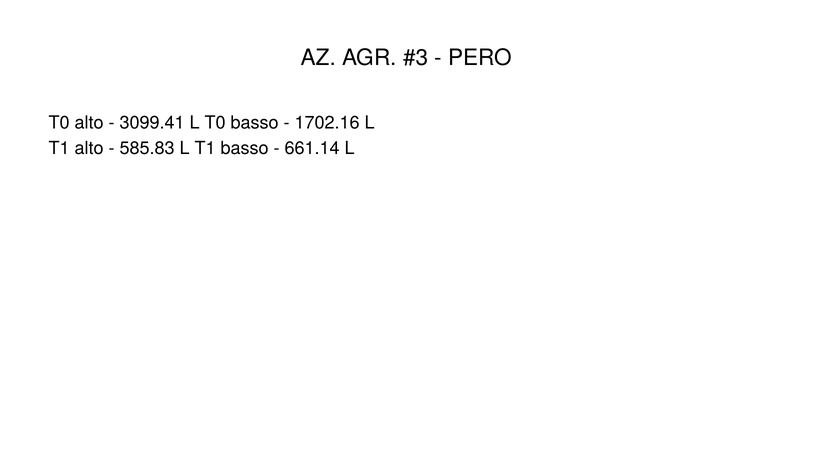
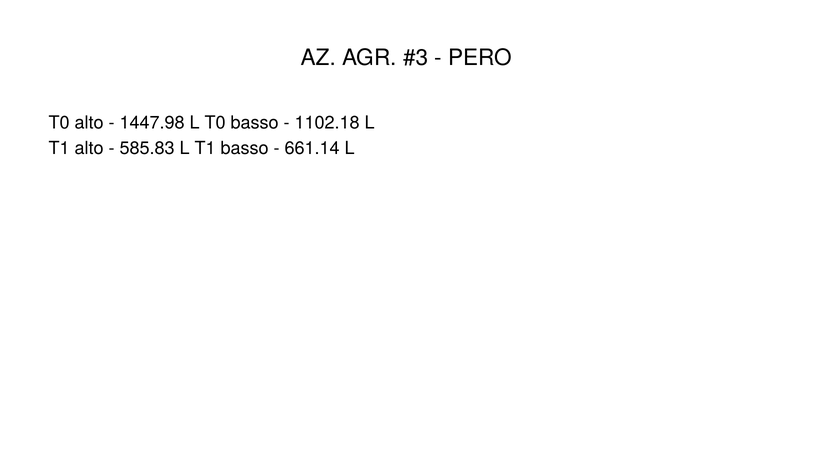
3099.41: 3099.41 -> 1447.98 (152, 123)
1702.16: 1702.16 -> 1102.18 (327, 123)
